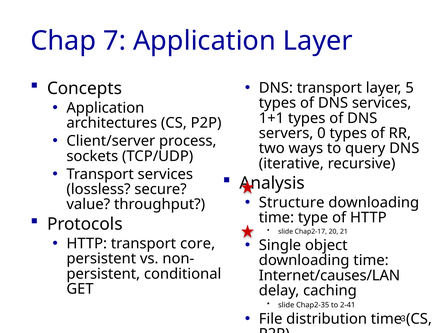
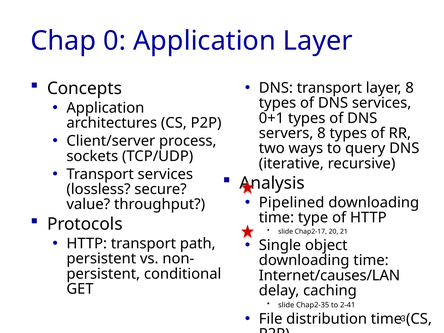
7: 7 -> 0 (115, 41)
layer 5: 5 -> 8 (410, 88)
1+1: 1+1 -> 0+1 (271, 118)
servers 0: 0 -> 8 (321, 133)
Structure: Structure -> Pipelined (292, 203)
core: core -> path (198, 244)
